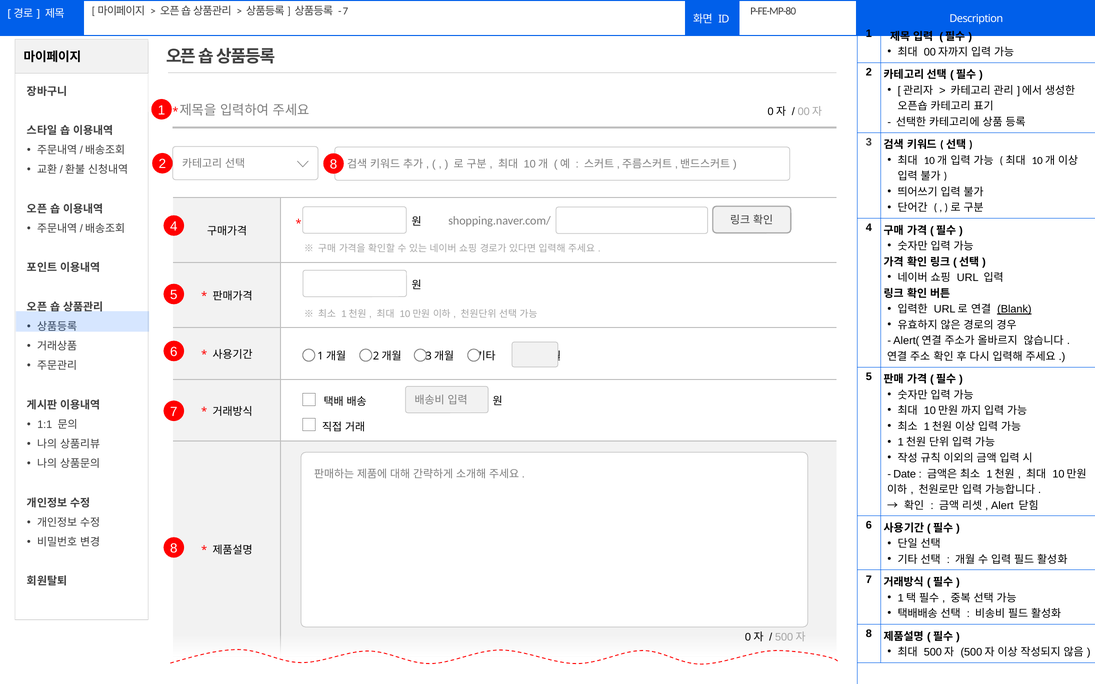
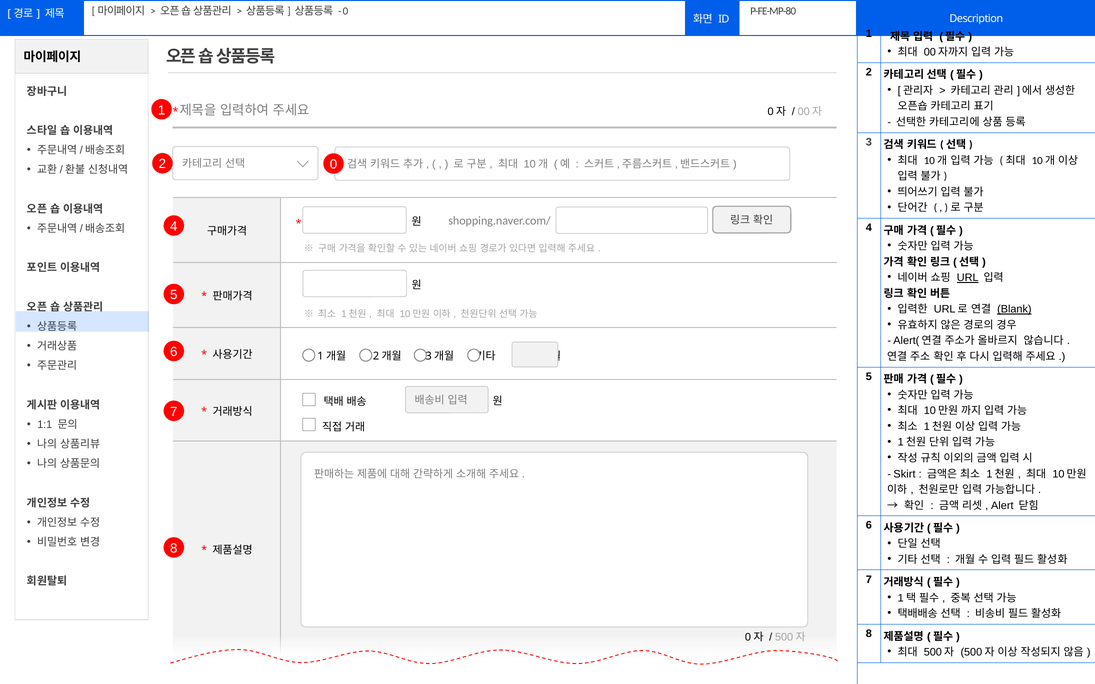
7: 7 -> 0 (345, 11)
2 8: 8 -> 0 (334, 164)
URL underline: none -> present (968, 278)
Date: Date -> Skirt (905, 474)
